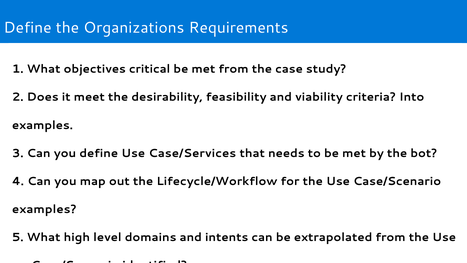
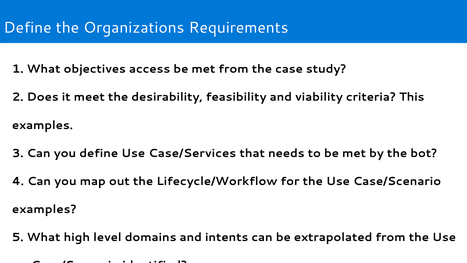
critical: critical -> access (150, 69)
Into: Into -> This (412, 97)
